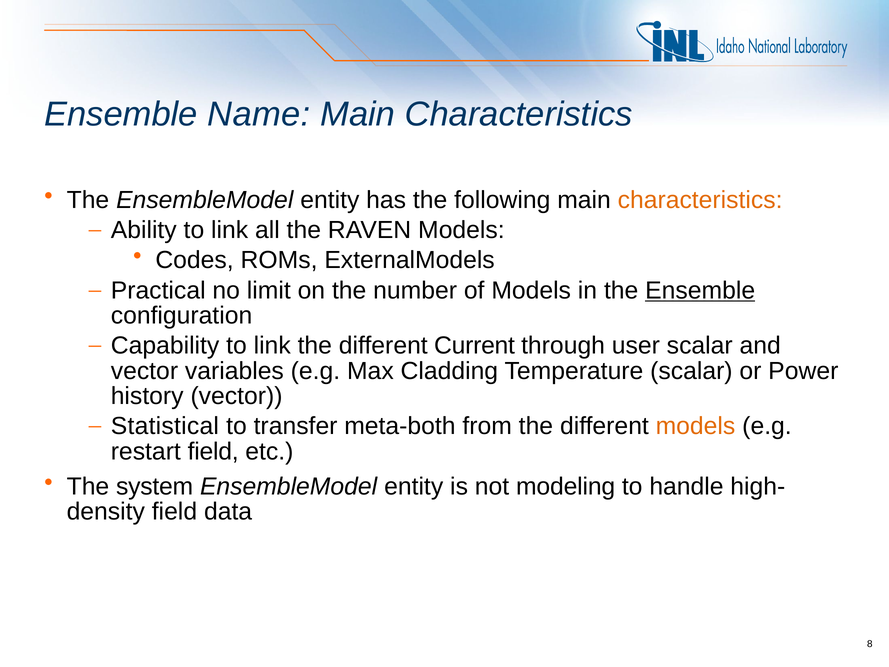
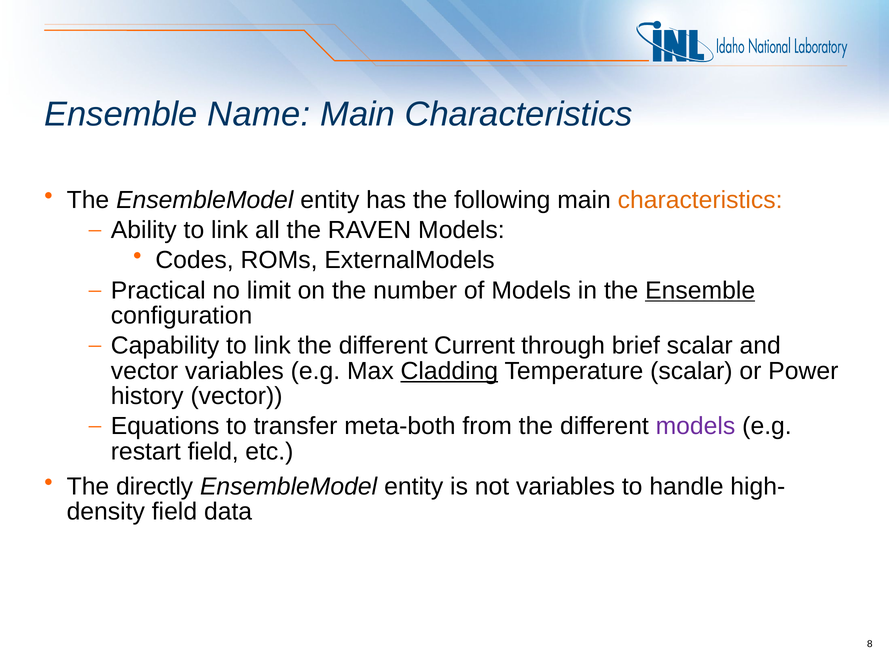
user: user -> brief (636, 346)
Cladding underline: none -> present (449, 371)
Statistical: Statistical -> Equations (165, 426)
models colour: orange -> purple (695, 426)
system: system -> directly (155, 486)
not modeling: modeling -> variables (566, 486)
